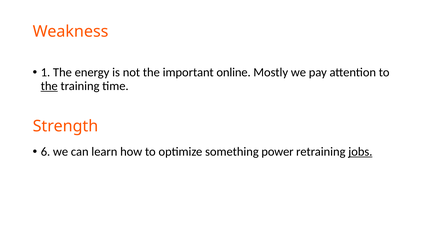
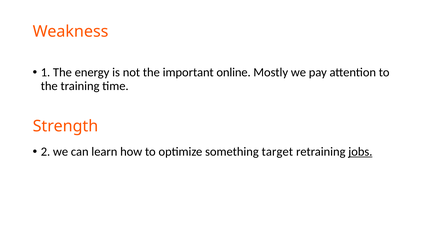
the underline: present -> none (49, 86)
6: 6 -> 2 (45, 152)
power: power -> target (277, 152)
